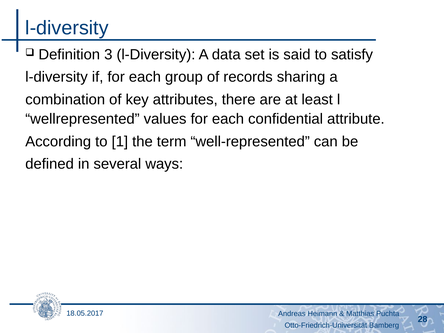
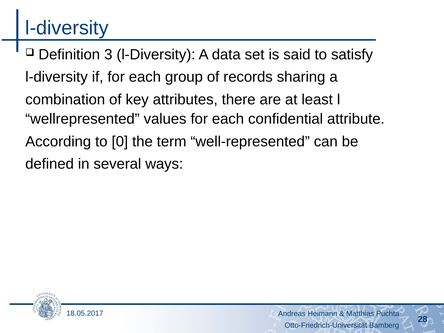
1: 1 -> 0 (120, 142)
